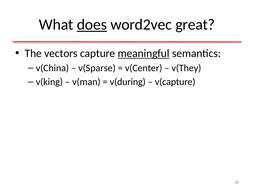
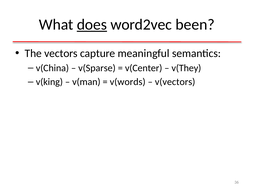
great: great -> been (195, 25)
meaningful underline: present -> none (144, 53)
v(during: v(during -> v(words (128, 82)
v(capture: v(capture -> v(vectors (175, 82)
